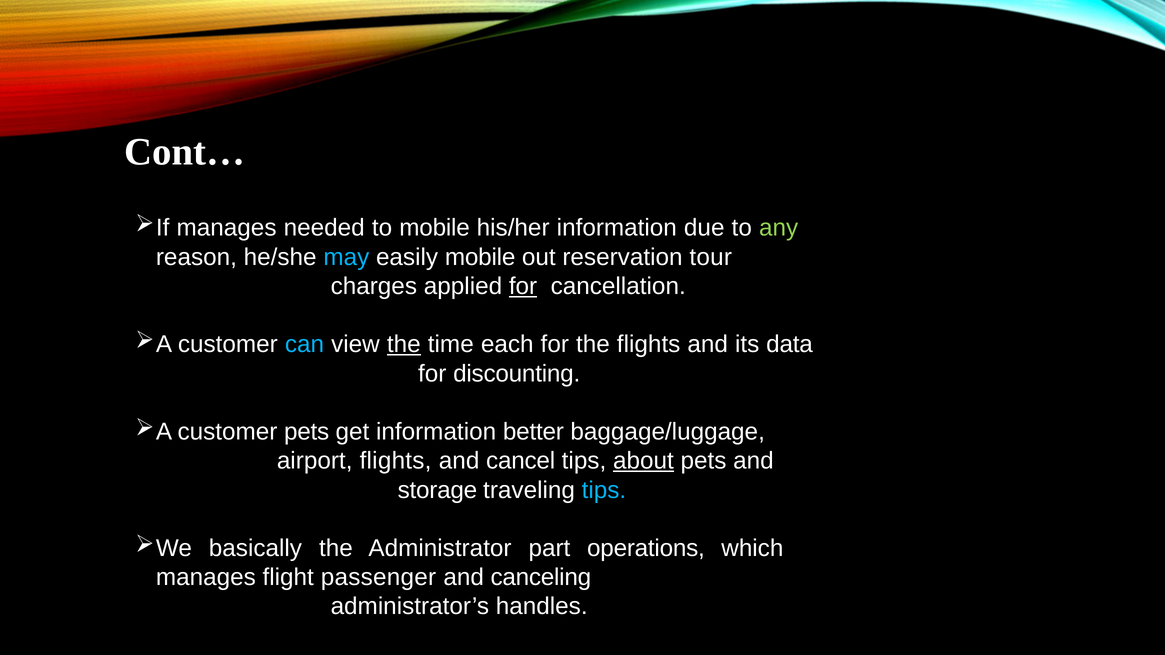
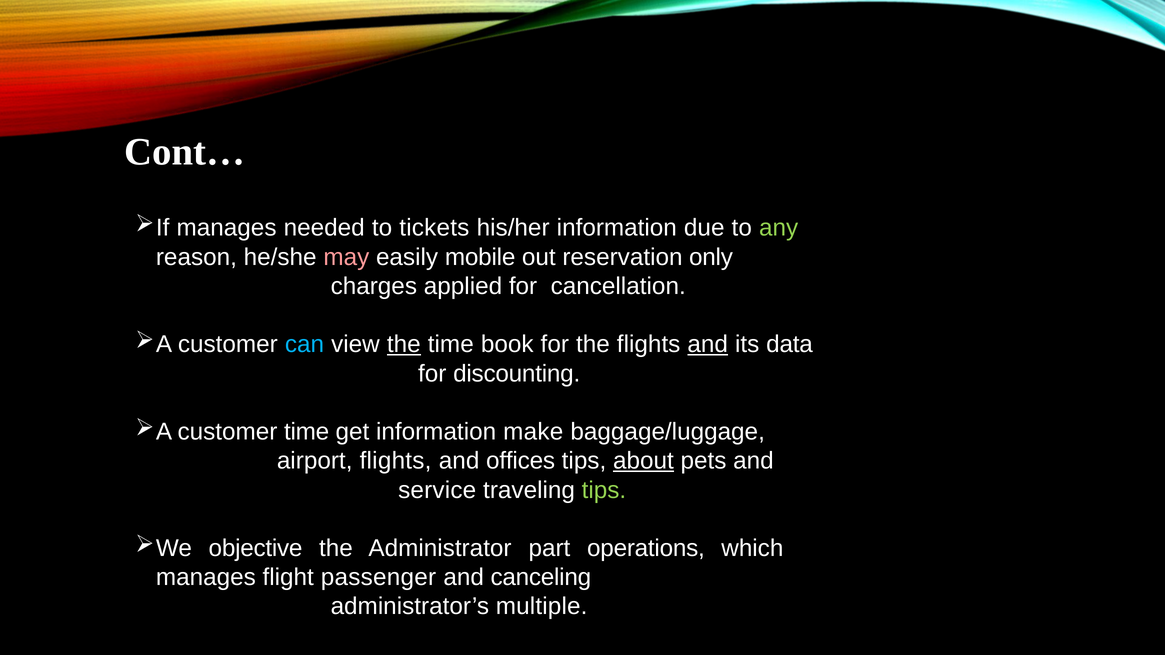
to mobile: mobile -> tickets (434, 228)
may colour: light blue -> pink (346, 257)
tour: tour -> only (711, 257)
for underline: present -> none (523, 286)
each: each -> book (507, 345)
and underline: none -> present (708, 345)
customer pets: pets -> time (307, 432)
better: better -> make (533, 432)
cancel: cancel -> offices (521, 461)
storage: storage -> service (437, 490)
tips colour: light blue -> light green (604, 490)
basically: basically -> objective (256, 548)
handles: handles -> multiple (542, 607)
